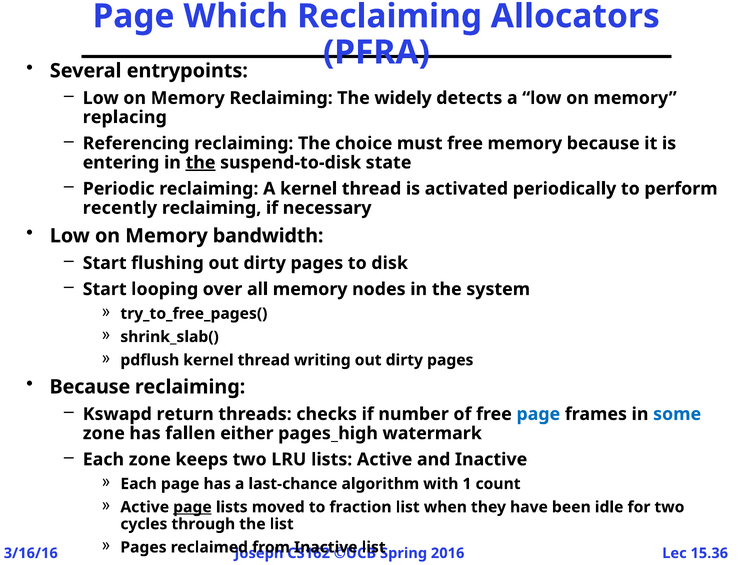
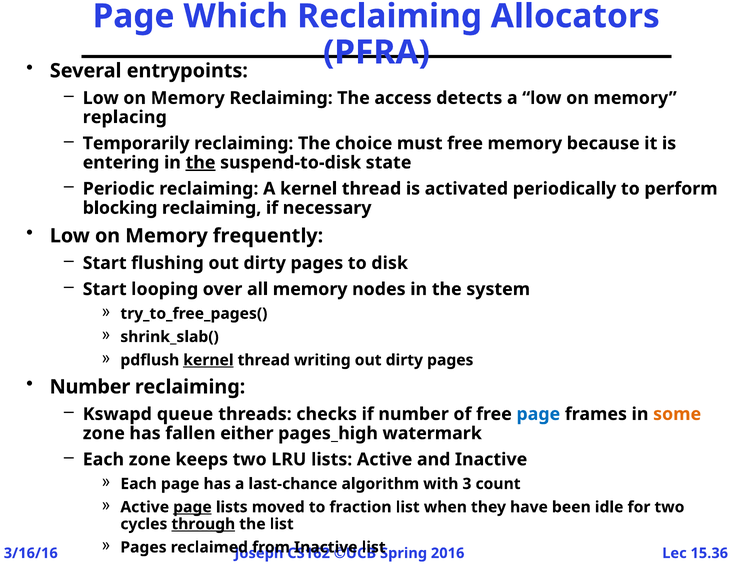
widely: widely -> access (403, 98)
Referencing: Referencing -> Temporarily (136, 143)
recently: recently -> blocking (120, 208)
bandwidth: bandwidth -> frequently (268, 236)
kernel underline: none -> present (208, 360)
Because: Because -> Number (90, 387)
return: return -> queue (185, 414)
some colour: blue -> orange (677, 414)
1: 1 -> 3 (467, 484)
through underline: none -> present (203, 524)
